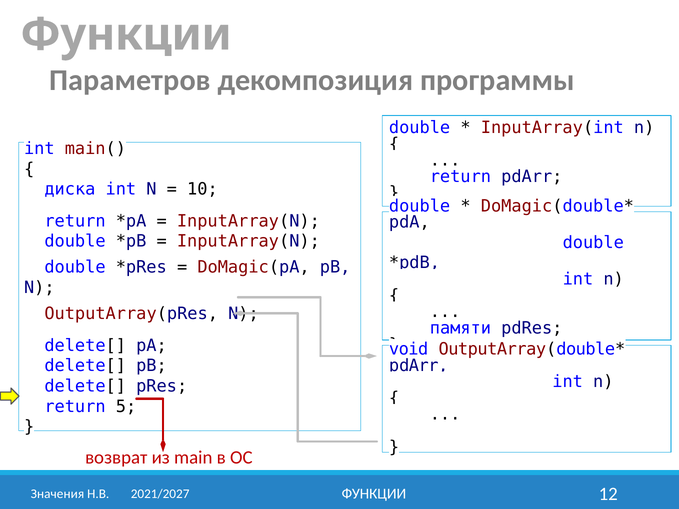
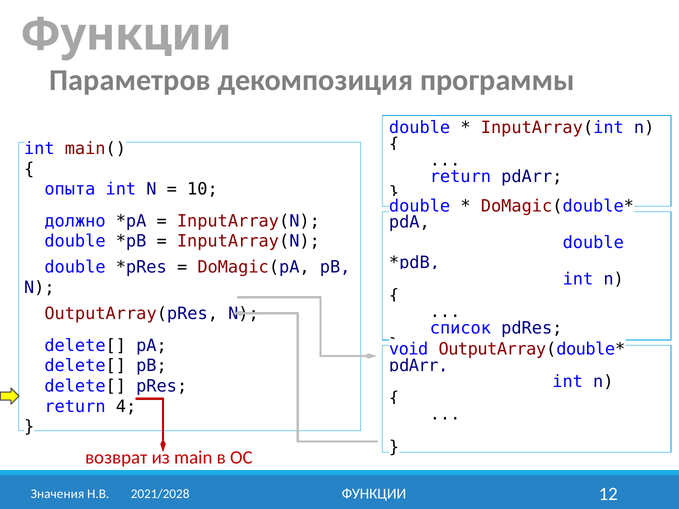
диска: диска -> опыта (70, 189)
return: return -> должно (75, 221)
памяти: памяти -> список (460, 328)
5: 5 -> 4 (126, 407)
2021/2027: 2021/2027 -> 2021/2028 (160, 494)
